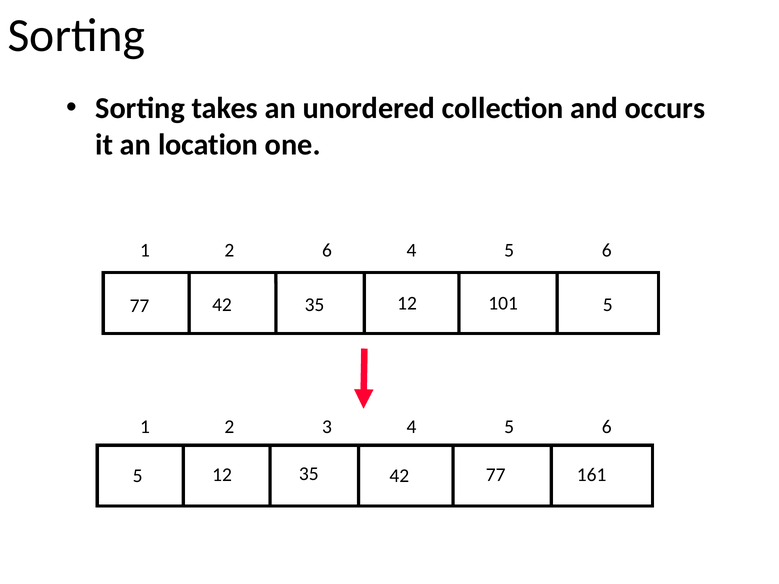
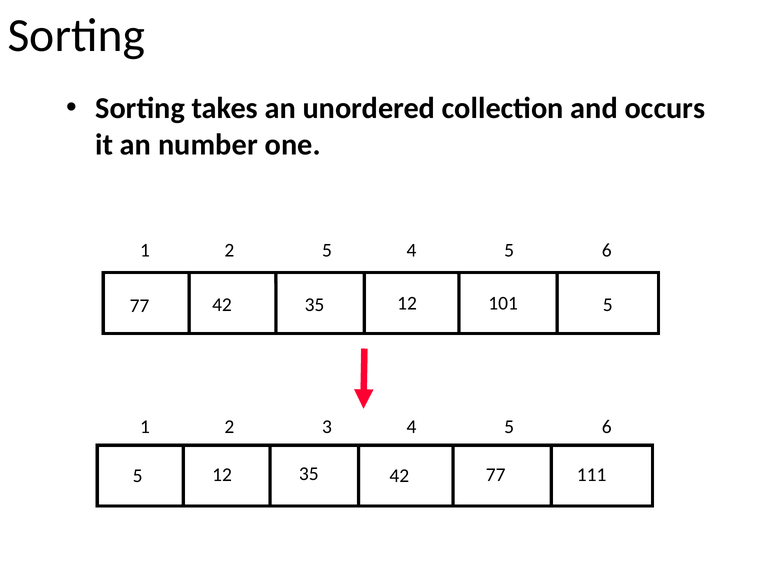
location: location -> number (208, 145)
2 6: 6 -> 5 (327, 251)
161: 161 -> 111 (592, 475)
